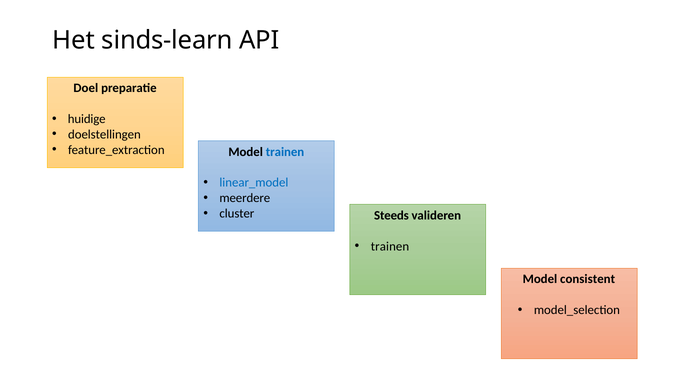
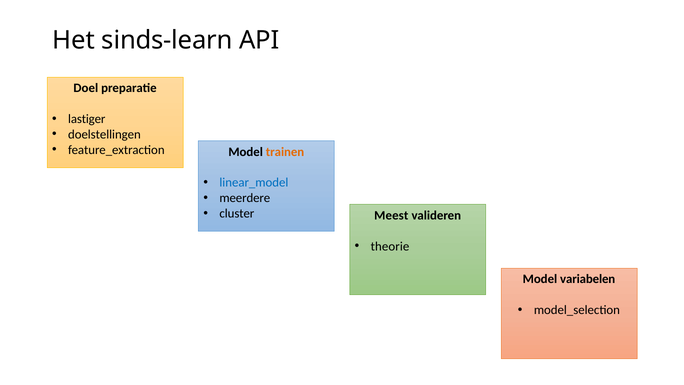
huidige: huidige -> lastiger (87, 119)
trainen colour: blue -> orange (285, 152)
Steeds: Steeds -> Meest (391, 215)
trainen: trainen -> theorie (390, 246)
consistent: consistent -> variabelen (588, 279)
